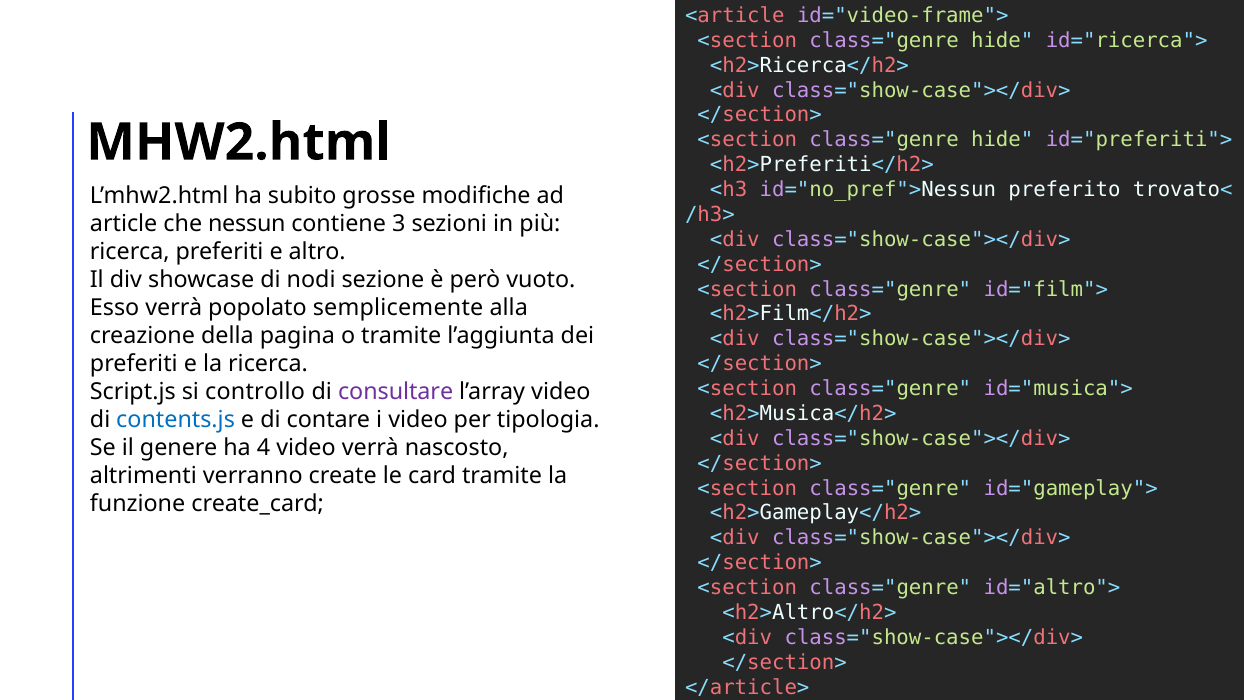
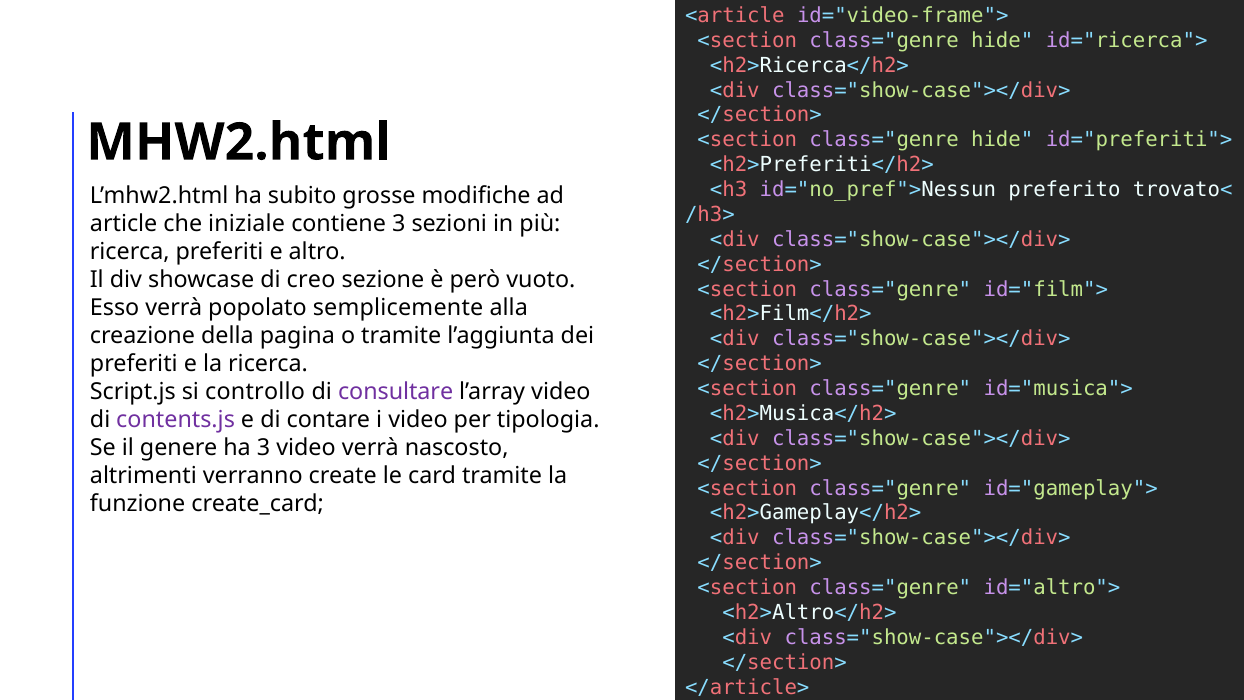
nessun: nessun -> iniziale (247, 223)
nodi: nodi -> creo (311, 279)
contents.js colour: blue -> purple (176, 419)
ha 4: 4 -> 3 (264, 447)
